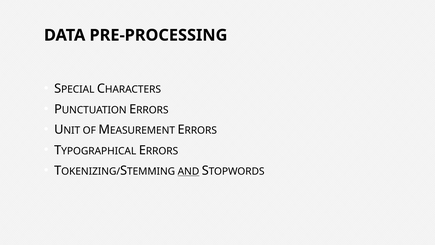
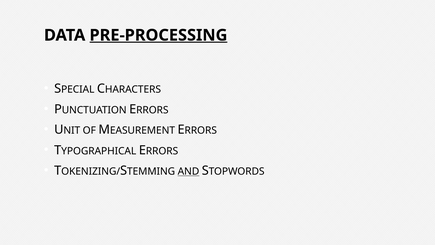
PRE-PROCESSING underline: none -> present (158, 35)
